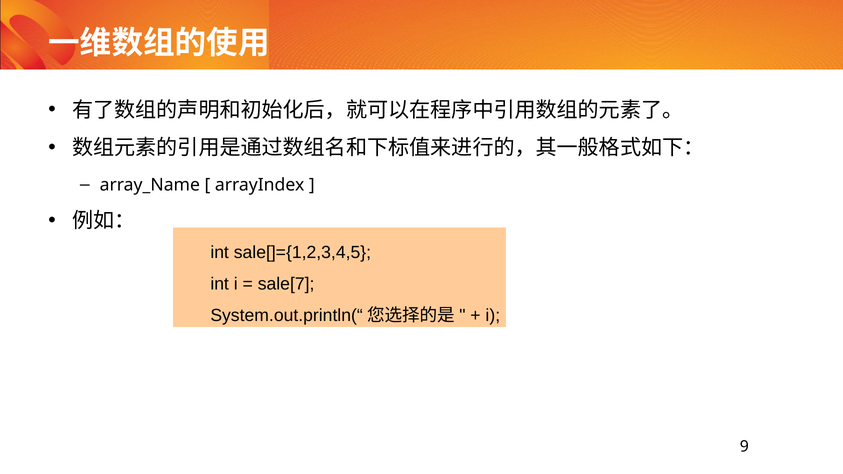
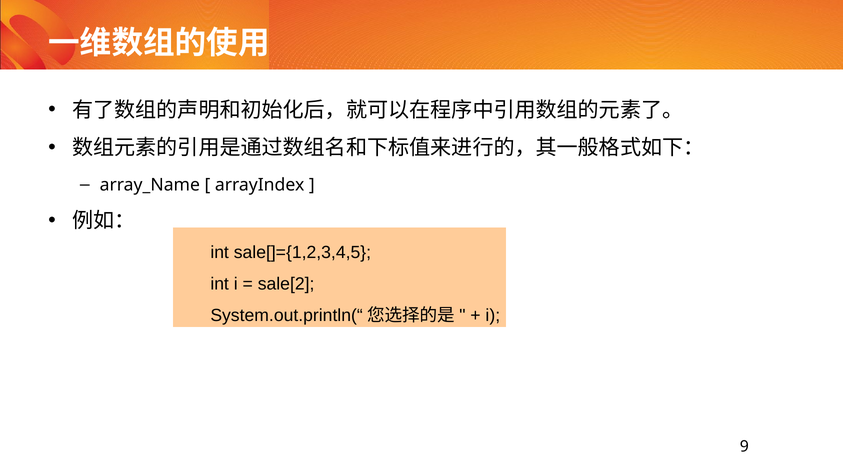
sale[7: sale[7 -> sale[2 (286, 284)
